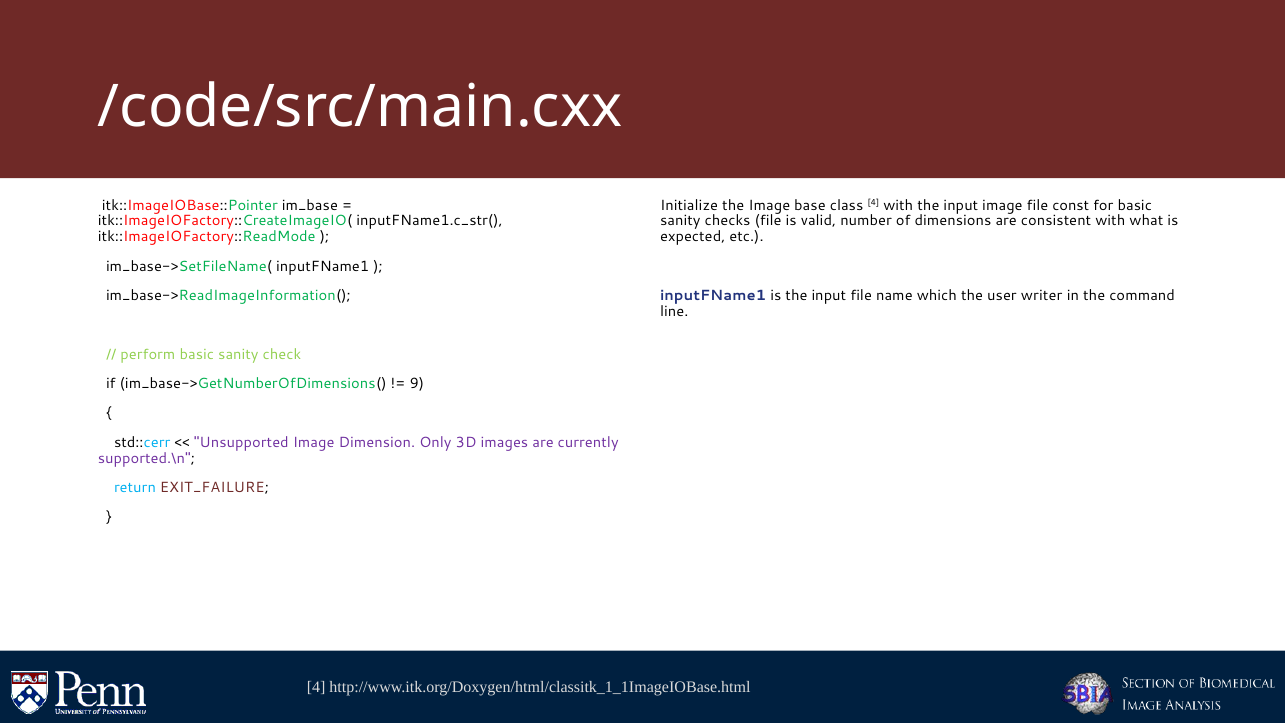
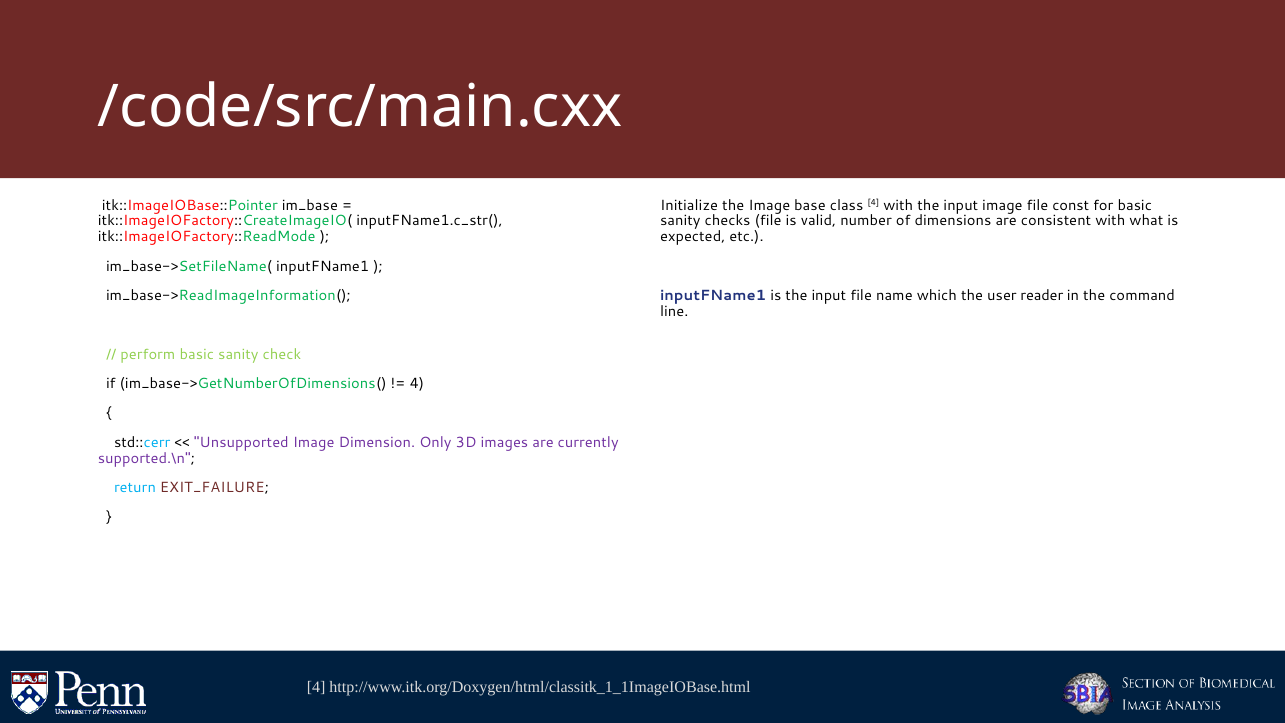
writer: writer -> reader (1042, 296)
9: 9 -> 4 (417, 384)
